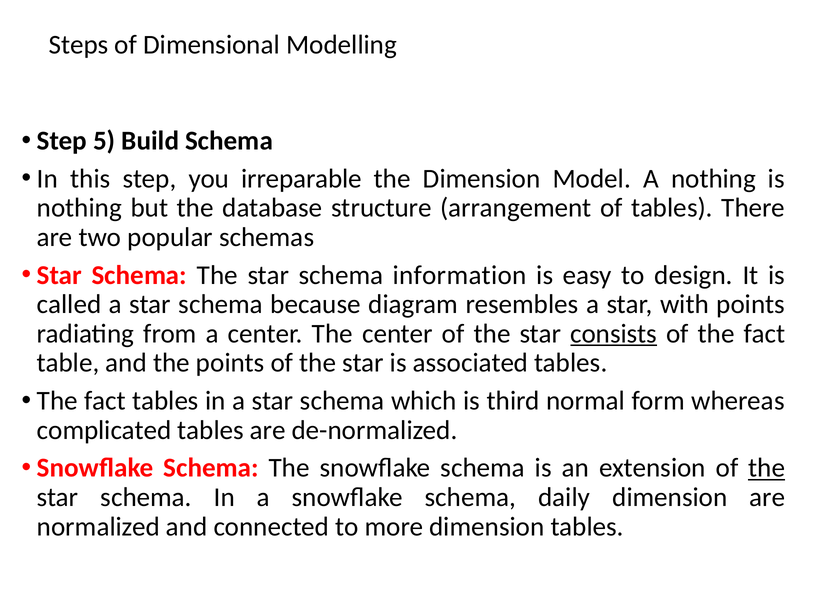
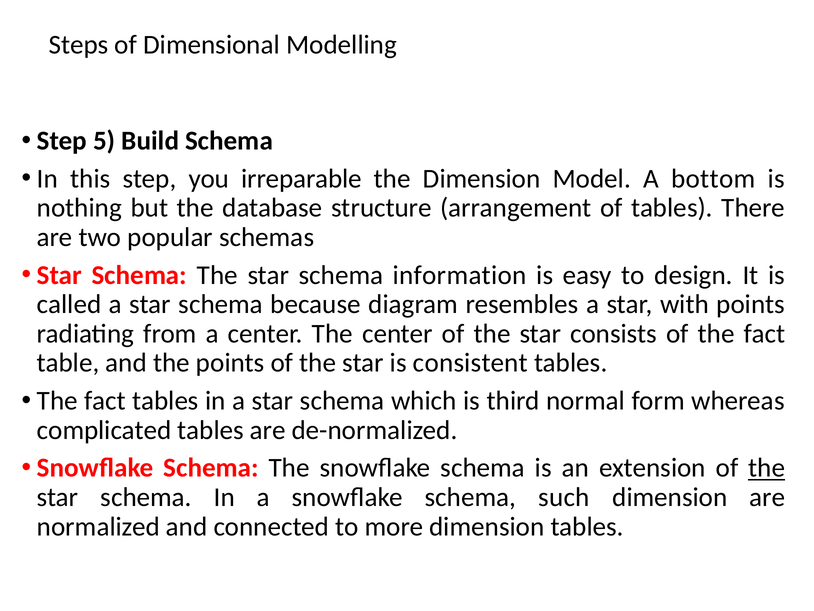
A nothing: nothing -> bottom (713, 178)
consists underline: present -> none (614, 333)
associated: associated -> consistent (470, 363)
daily: daily -> such (564, 497)
